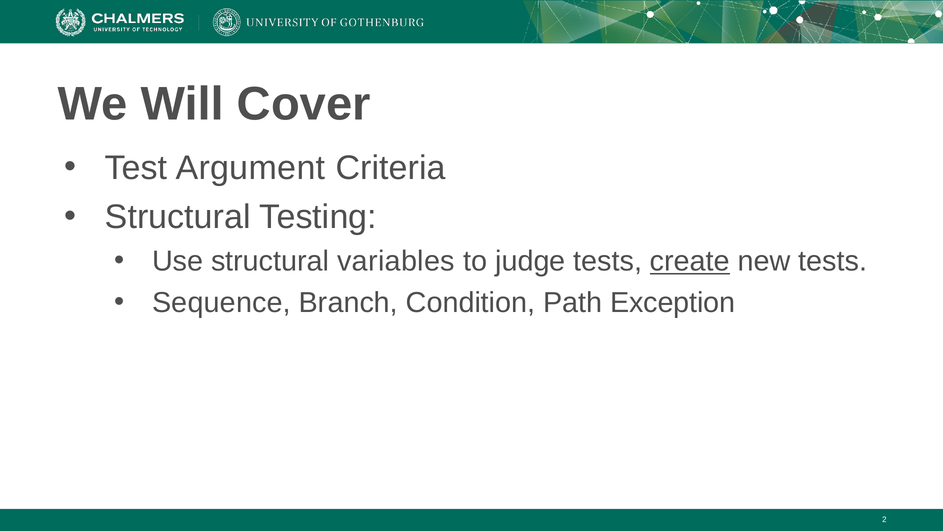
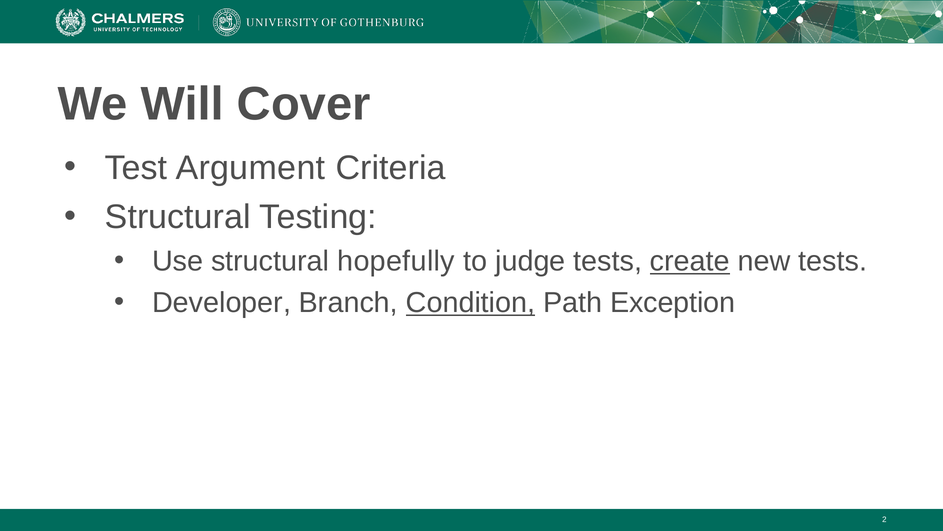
variables: variables -> hopefully (396, 261)
Sequence: Sequence -> Developer (222, 303)
Condition underline: none -> present (471, 303)
